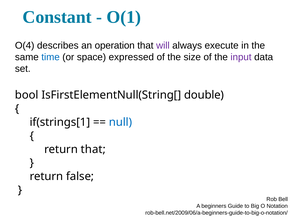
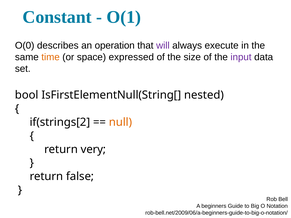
O(4: O(4 -> O(0 (25, 46)
time colour: blue -> orange (51, 57)
double: double -> nested (204, 95)
if(strings[1: if(strings[1 -> if(strings[2 (60, 122)
null colour: blue -> orange (120, 122)
return that: that -> very (93, 149)
